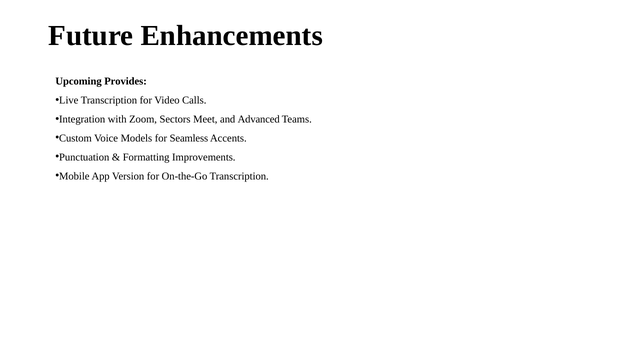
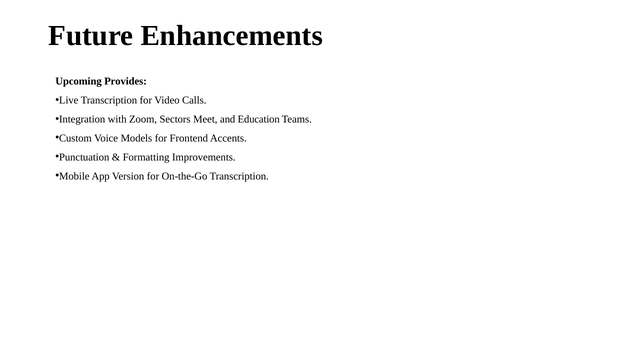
Advanced: Advanced -> Education (259, 119)
Seamless: Seamless -> Frontend (189, 138)
